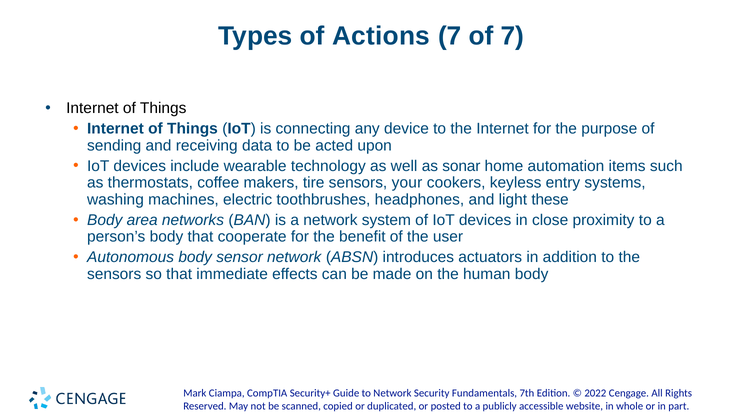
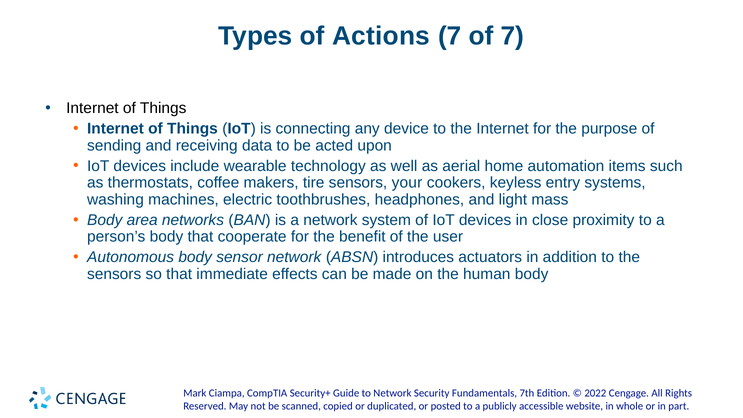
sonar: sonar -> aerial (461, 166)
these: these -> mass (550, 199)
